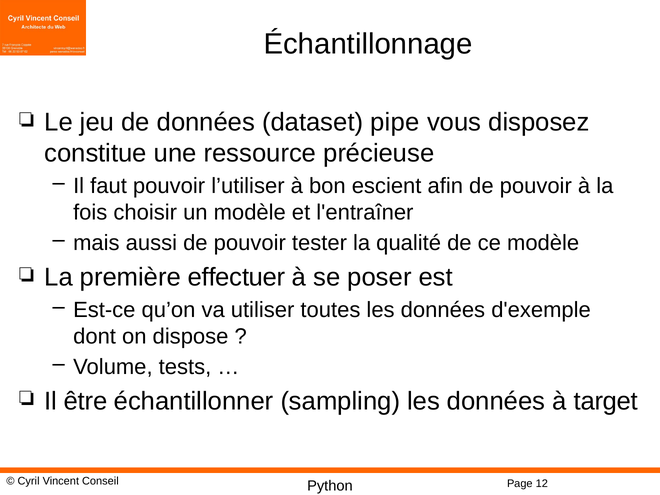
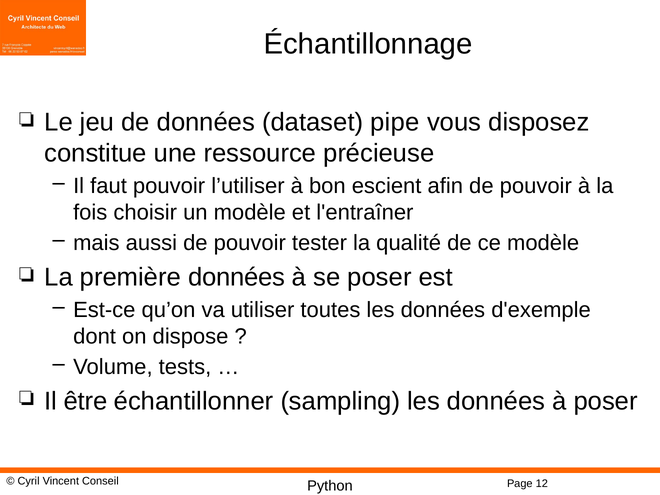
première effectuer: effectuer -> données (237, 277)
à target: target -> poser (606, 401)
